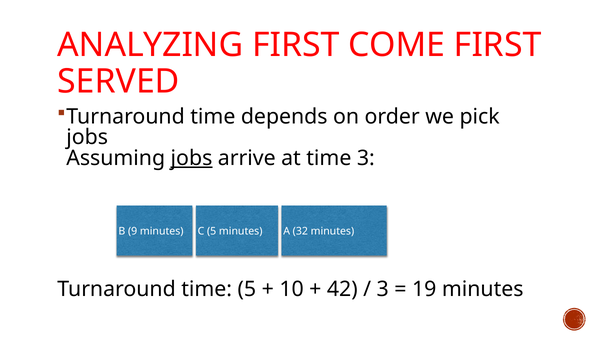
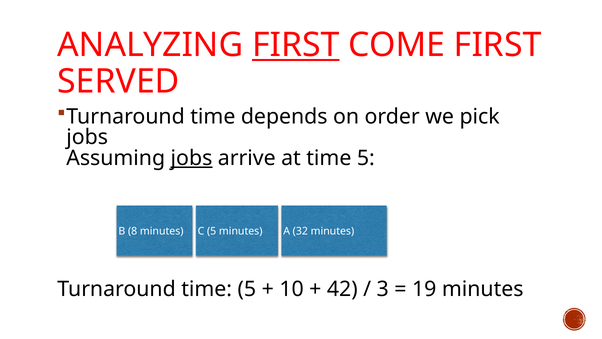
FIRST underline: none -> present (296, 45)
at time 3: 3 -> 5 (366, 158)
9: 9 -> 8 (133, 231)
